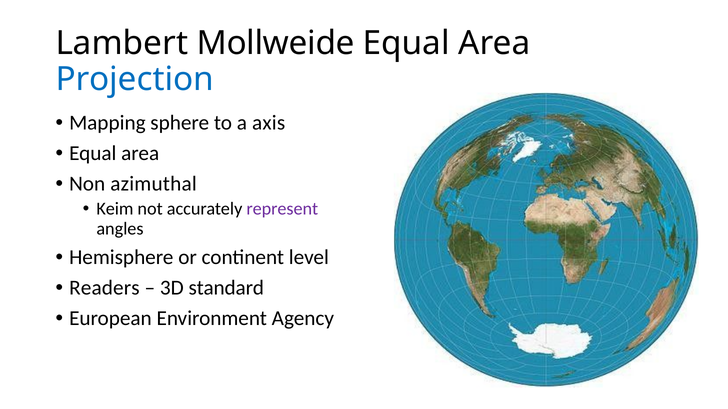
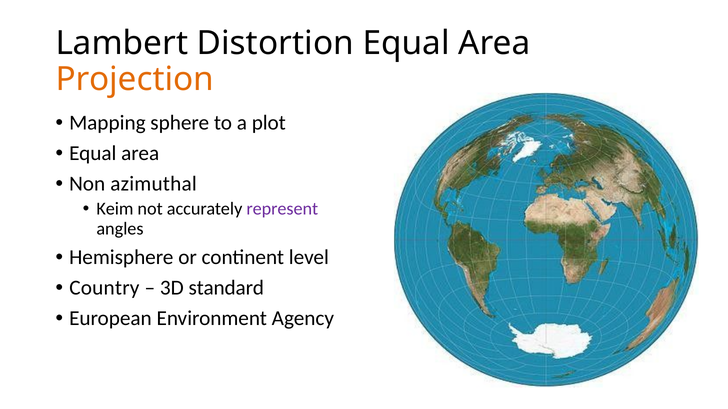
Mollweide: Mollweide -> Distortion (275, 43)
Projection colour: blue -> orange (135, 79)
axis: axis -> plot (269, 123)
Readers: Readers -> Country (104, 288)
